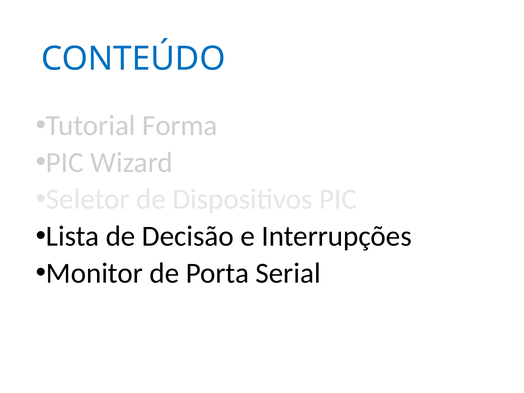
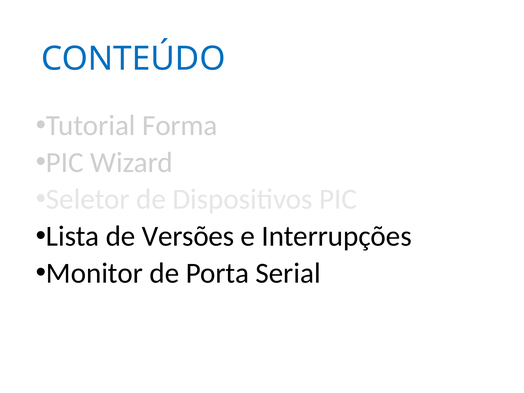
Decisão: Decisão -> Versões (188, 236)
